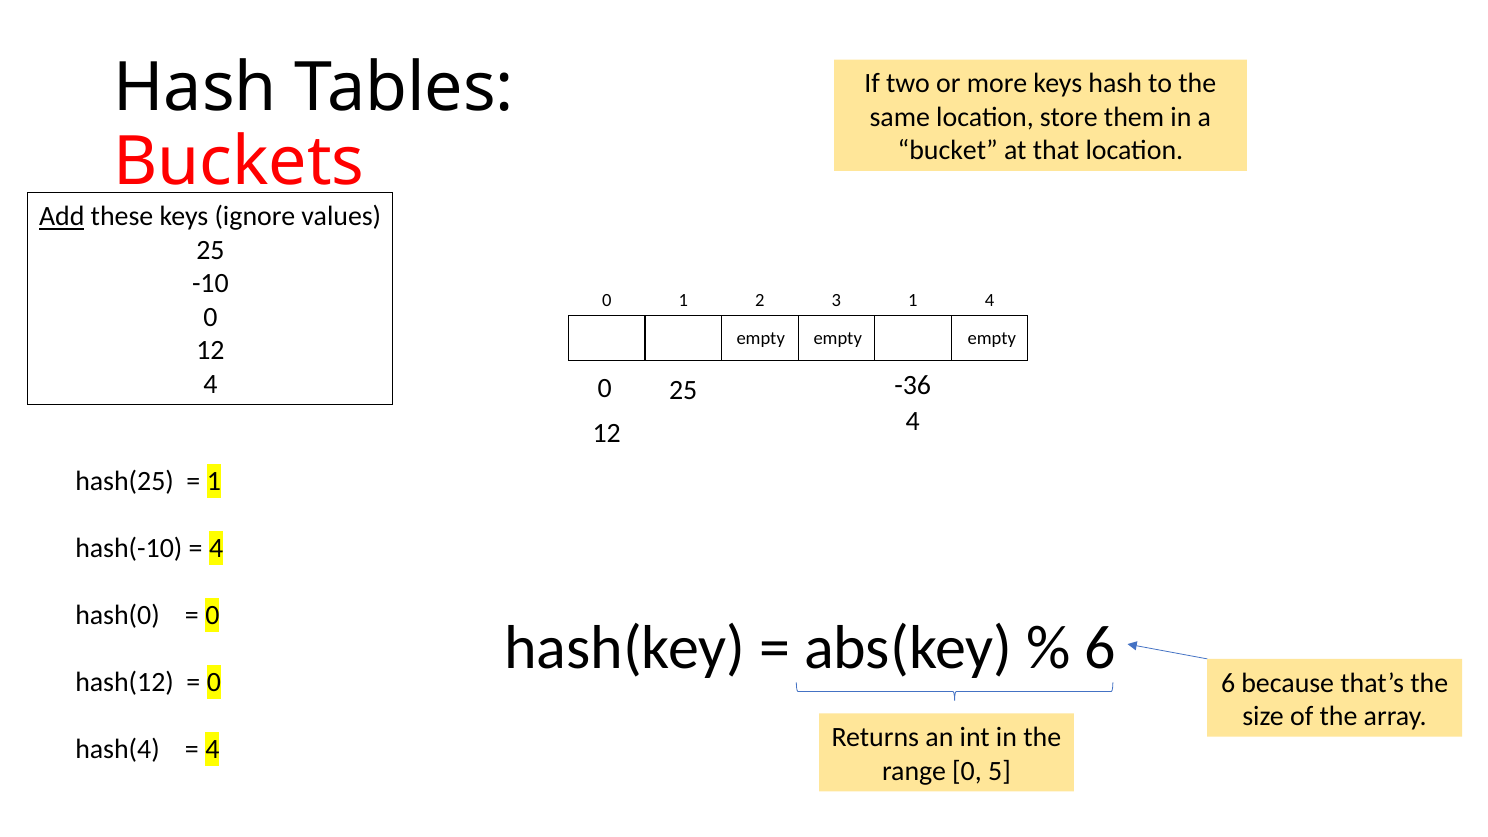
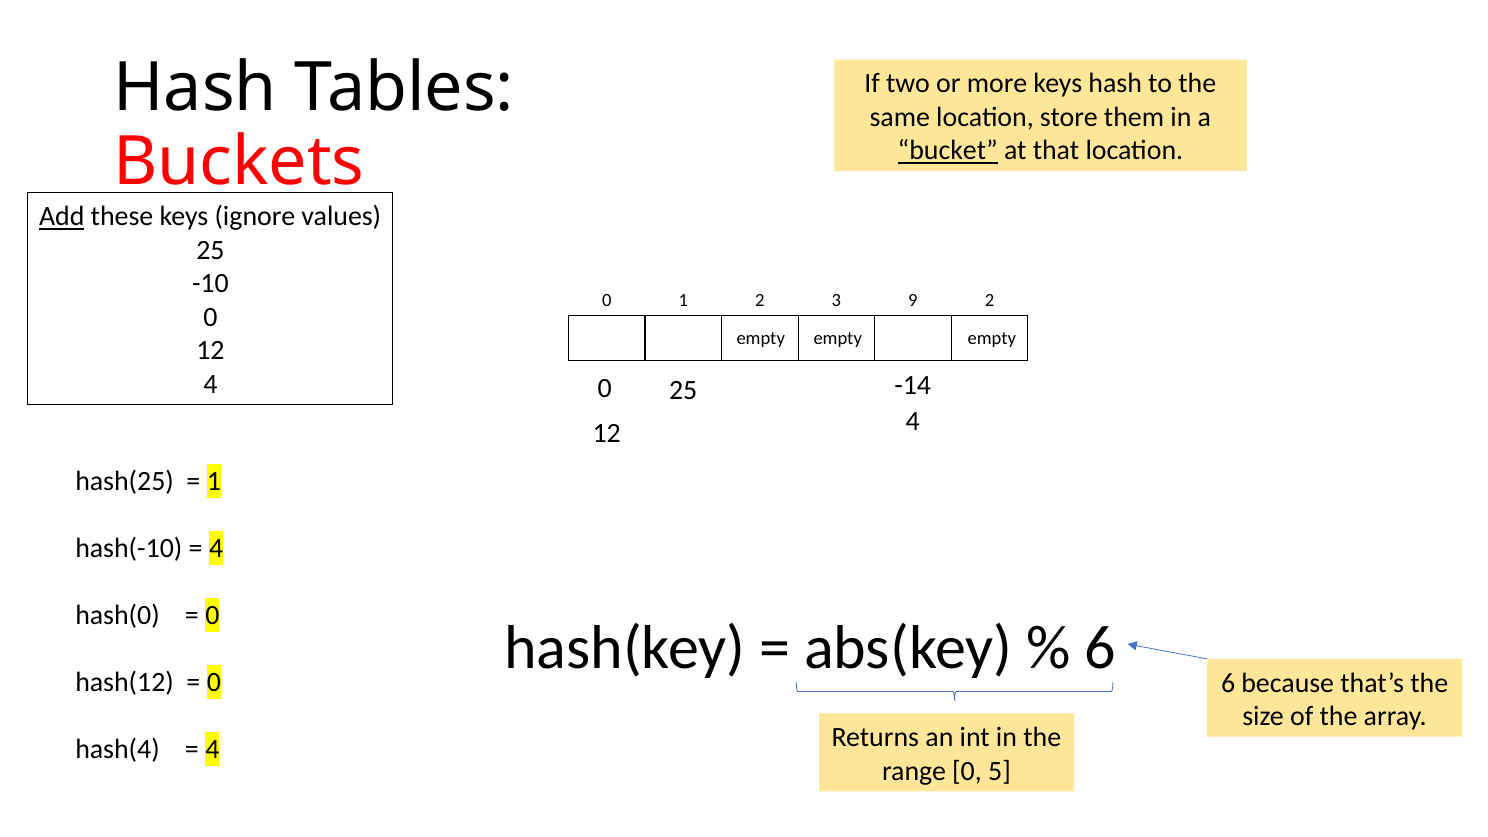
bucket underline: none -> present (948, 151)
3 1: 1 -> 9 (913, 301)
2 4: 4 -> 2 (989, 301)
-36: -36 -> -14 (913, 385)
